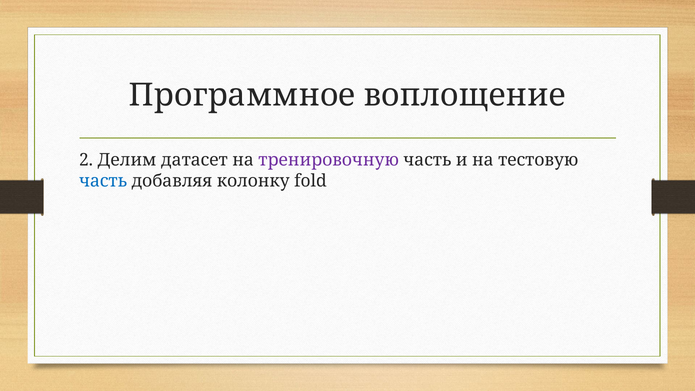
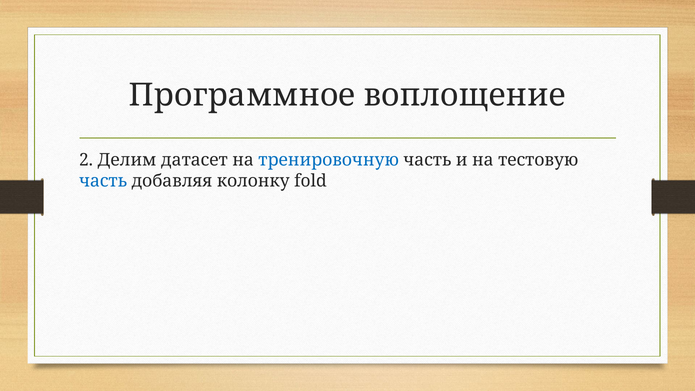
тренировочную colour: purple -> blue (329, 160)
